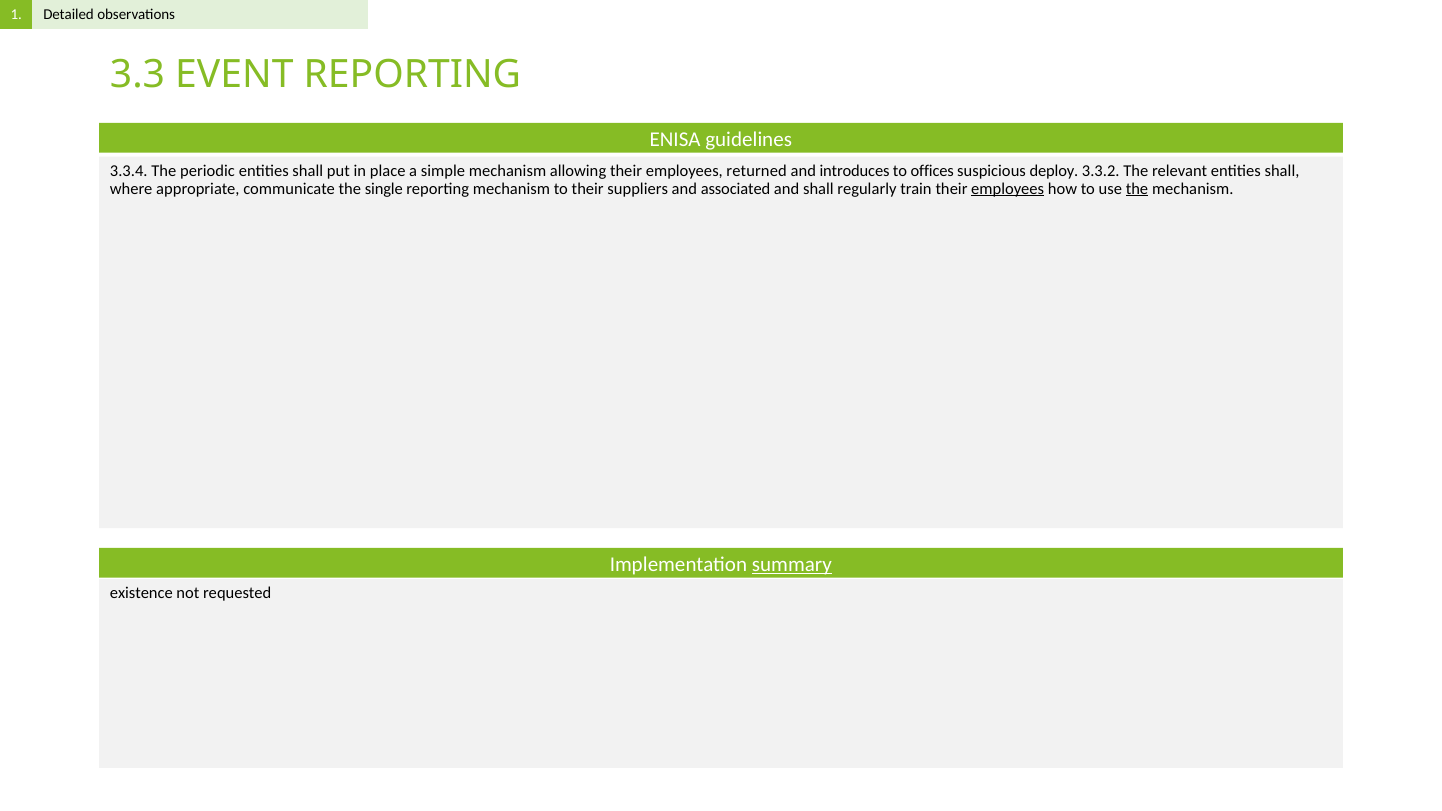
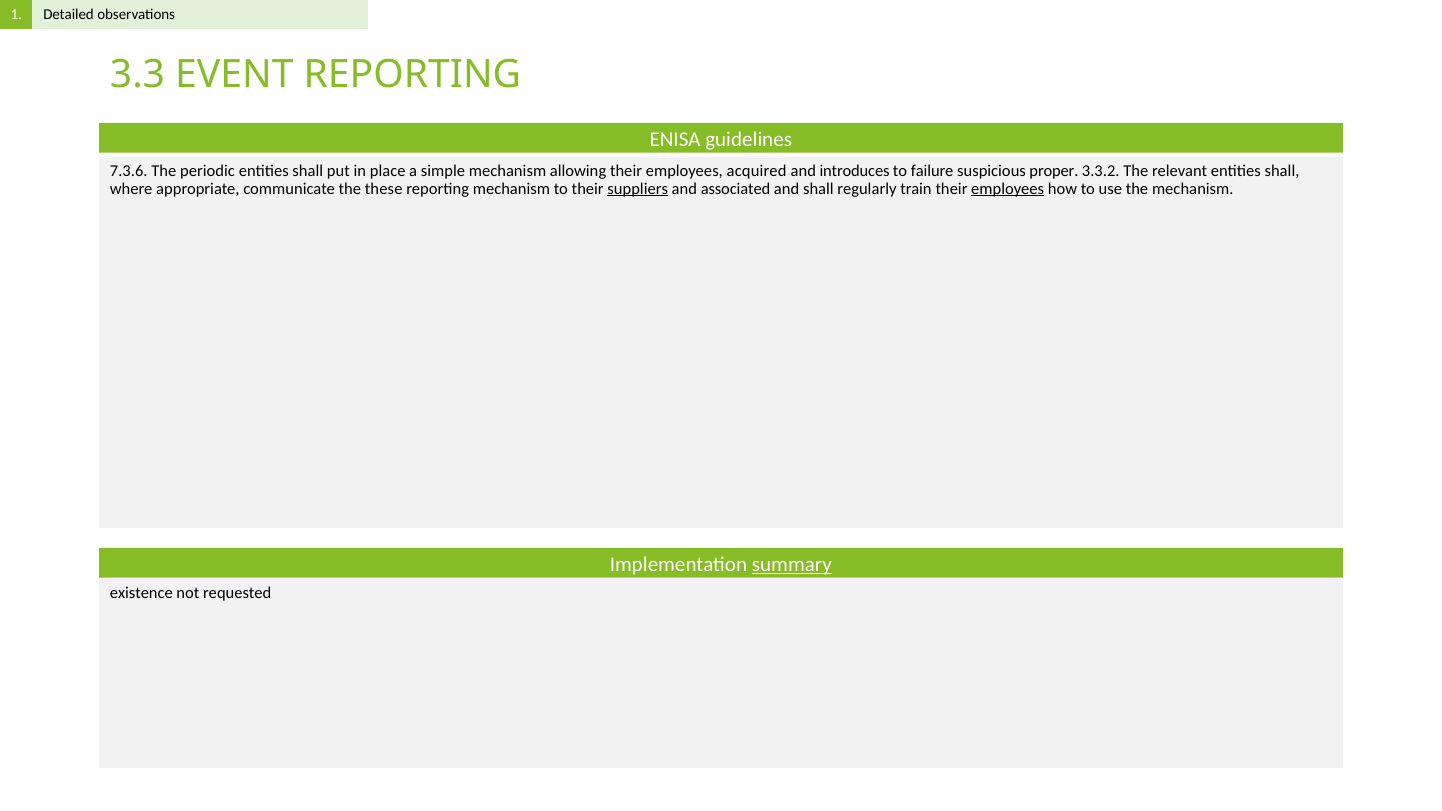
3.3.4: 3.3.4 -> 7.3.6 (129, 171)
returned: returned -> acquired (757, 171)
offices: offices -> failure (932, 171)
deploy: deploy -> proper (1054, 171)
single: single -> these (384, 189)
suppliers underline: none -> present (638, 189)
the underline: present -> none (1137, 189)
